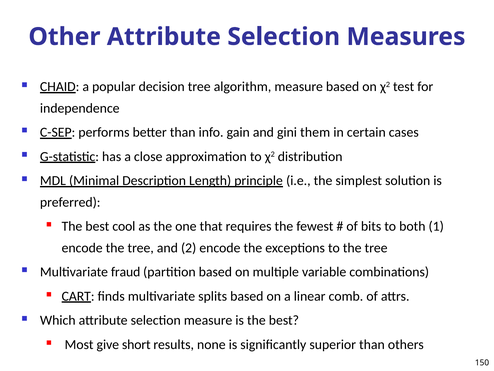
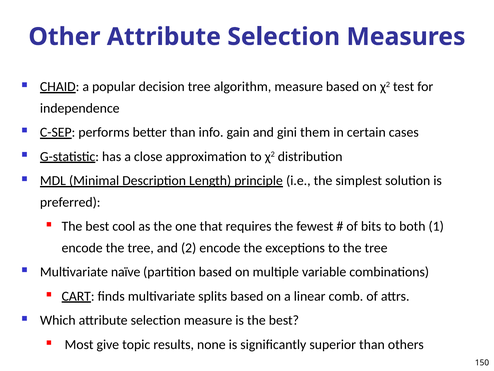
fraud: fraud -> naïve (126, 272)
short: short -> topic (136, 344)
